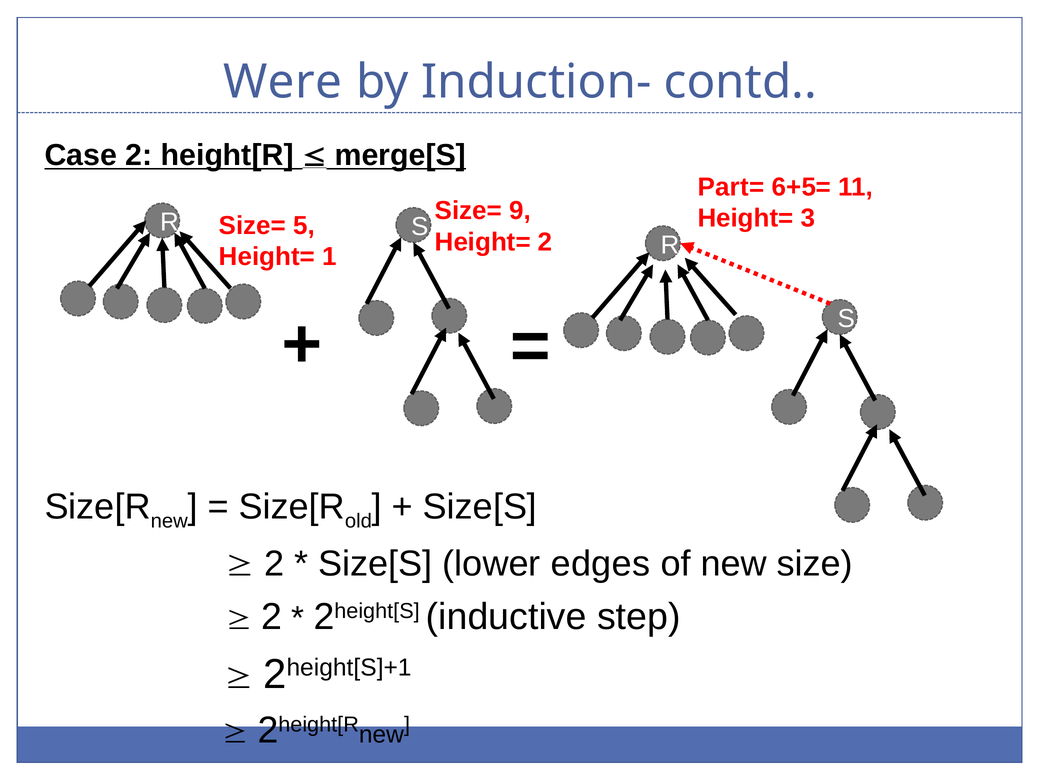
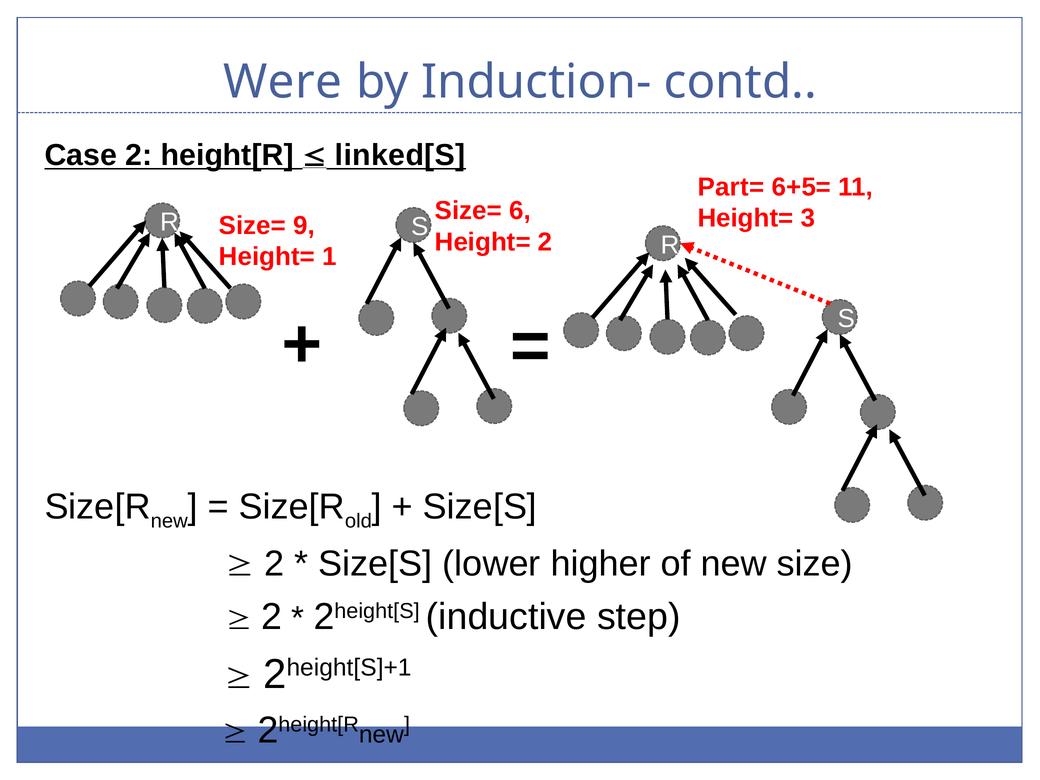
merge[S: merge[S -> linked[S (400, 155)
9: 9 -> 6 (520, 211)
5: 5 -> 9 (304, 226)
edges: edges -> higher (601, 564)
